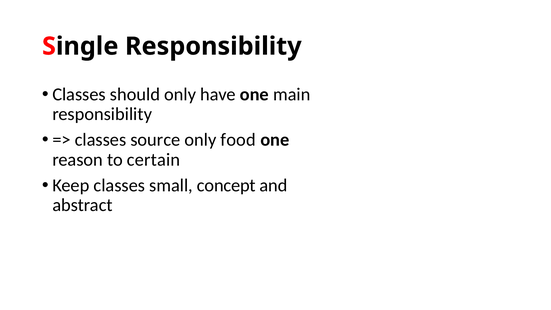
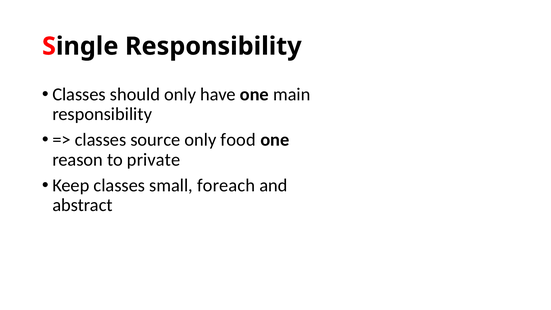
certain: certain -> private (154, 160)
concept: concept -> foreach (226, 185)
